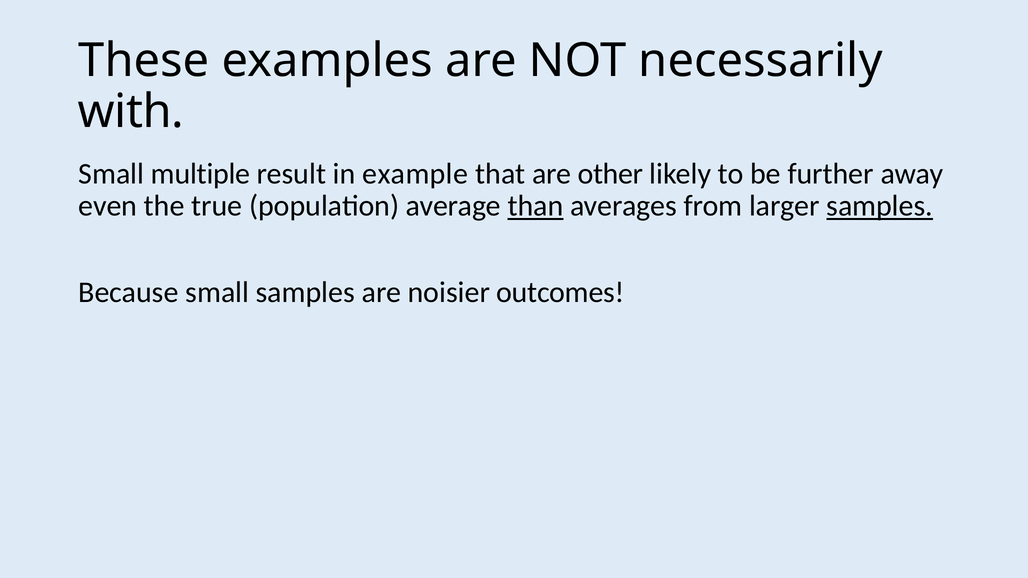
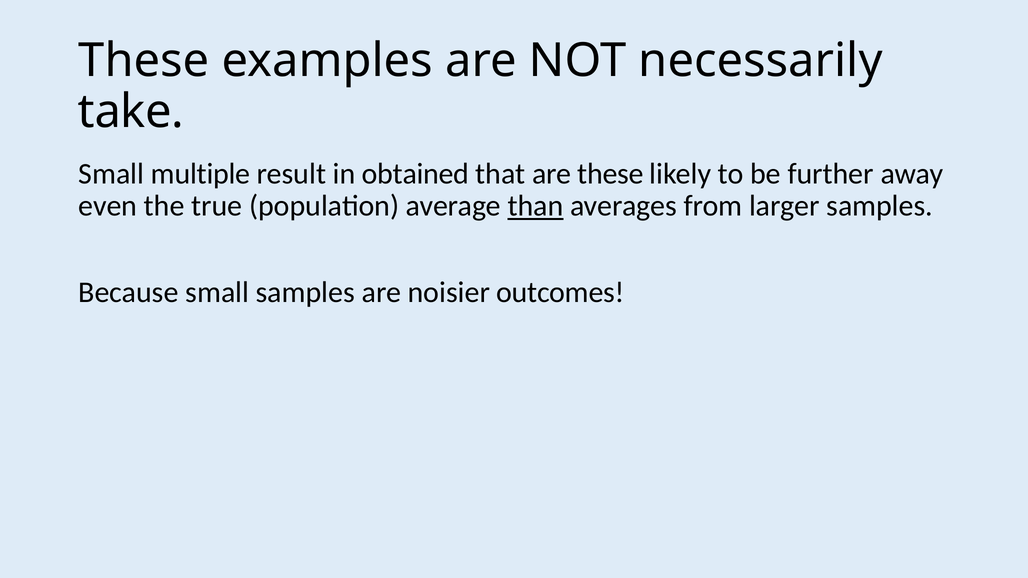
with: with -> take (131, 112)
example: example -> obtained (416, 174)
are other: other -> these (611, 174)
samples underline: present -> none (880, 206)
